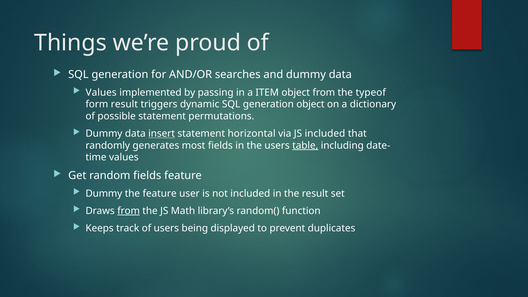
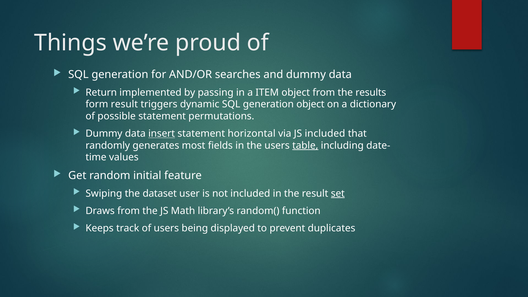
Values: Values -> Return (101, 92)
typeof: typeof -> results (371, 92)
random fields: fields -> initial (147, 175)
Dummy: Dummy -> Swiping (104, 193)
the feature: feature -> dataset (160, 193)
set underline: none -> present (338, 193)
from underline: present -> none (129, 211)
